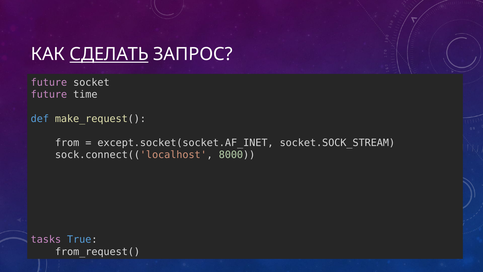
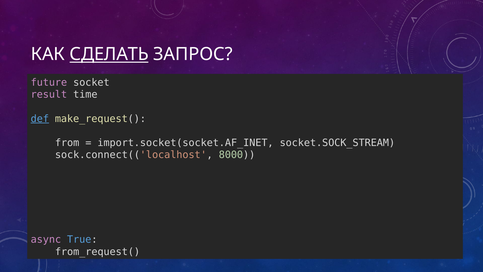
future: future -> result (49, 94)
def underline: none -> present (40, 119)
except.socket(socket.AF_INET: except.socket(socket.AF_INET -> import.socket(socket.AF_INET (186, 143)
tasks: tasks -> async (46, 239)
